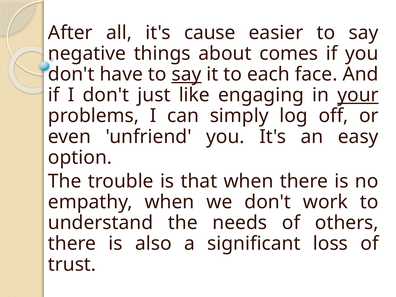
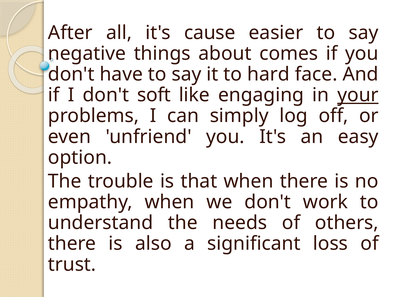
say underline: present -> none (187, 74)
each: each -> hard (268, 74)
just: just -> soft (154, 95)
